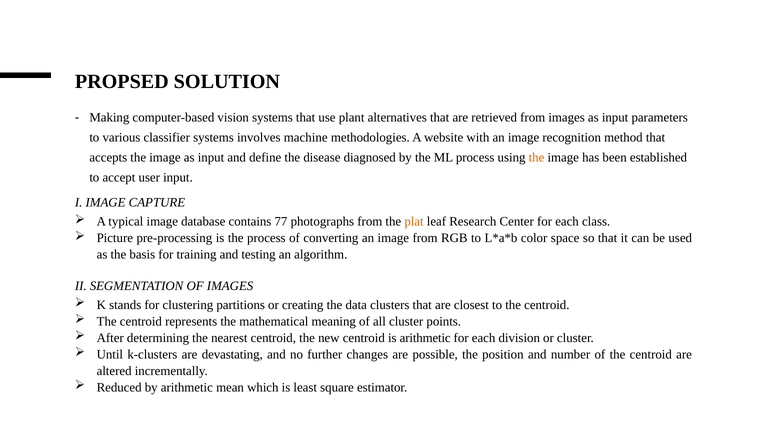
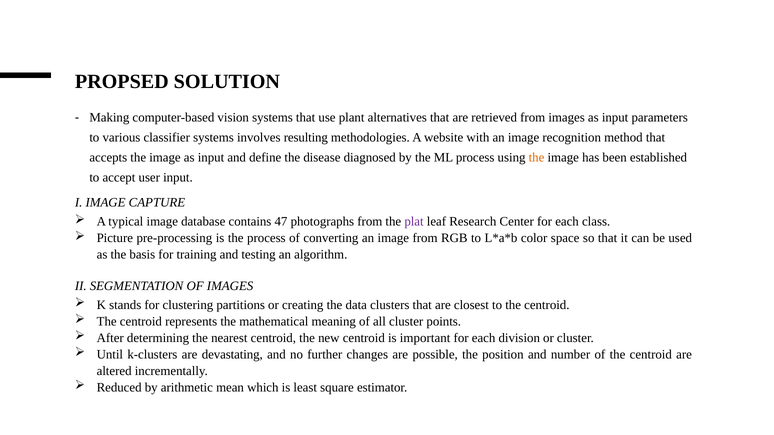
machine: machine -> resulting (306, 138)
77: 77 -> 47 (281, 222)
plat colour: orange -> purple (414, 222)
is arithmetic: arithmetic -> important (425, 338)
